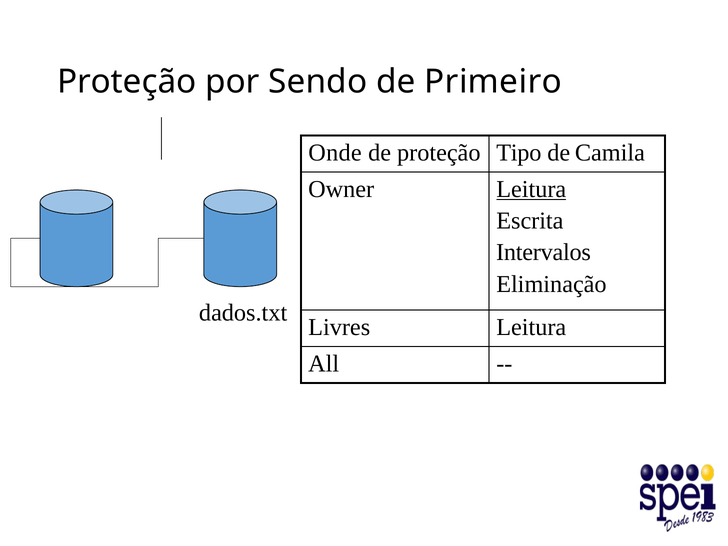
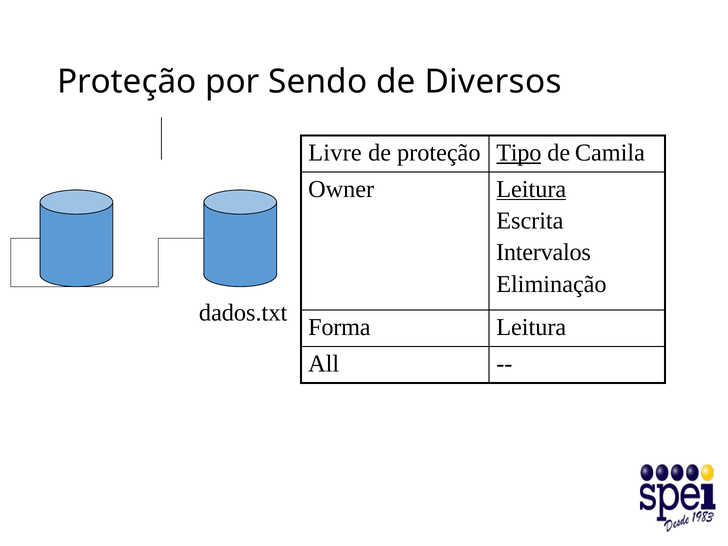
Primeiro: Primeiro -> Diversos (493, 82)
Onde: Onde -> Livre (335, 153)
Tipo underline: none -> present (519, 153)
Livres: Livres -> Forma (339, 327)
